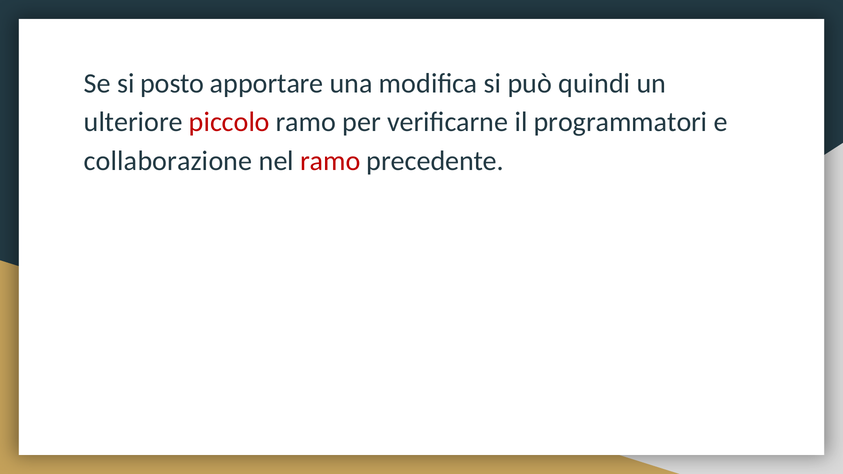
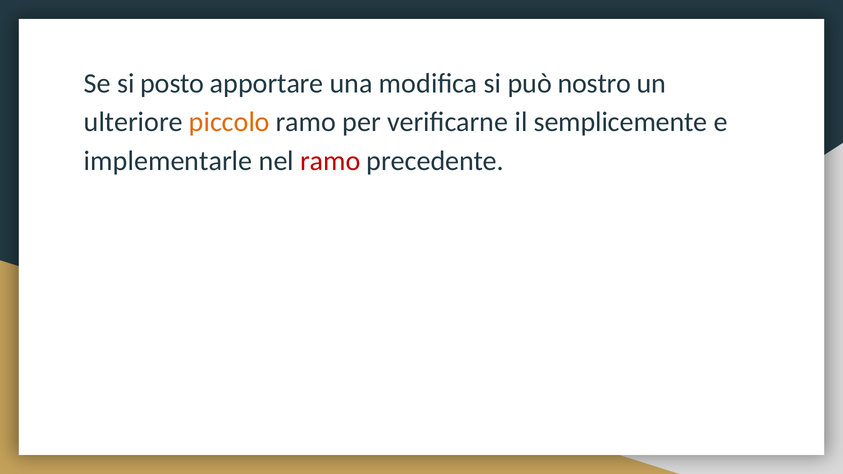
quindi: quindi -> nostro (594, 83)
piccolo colour: red -> orange (229, 122)
programmatori: programmatori -> semplicemente (621, 122)
collaborazione: collaborazione -> implementarle (168, 161)
